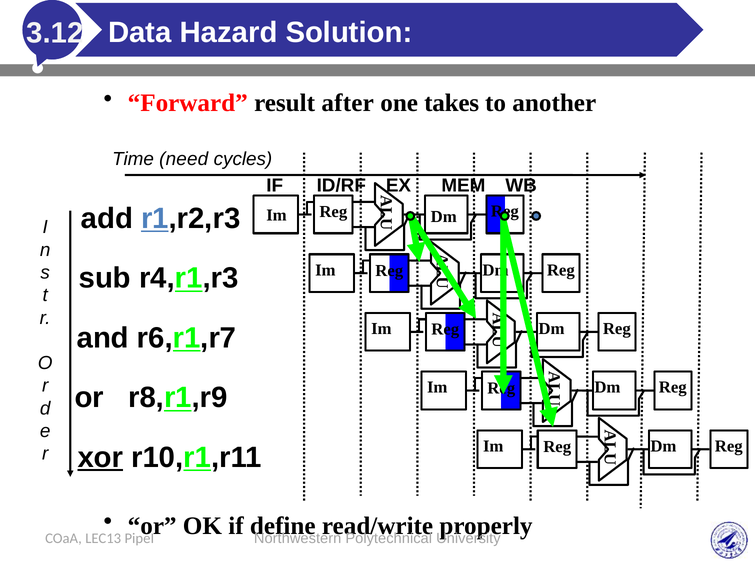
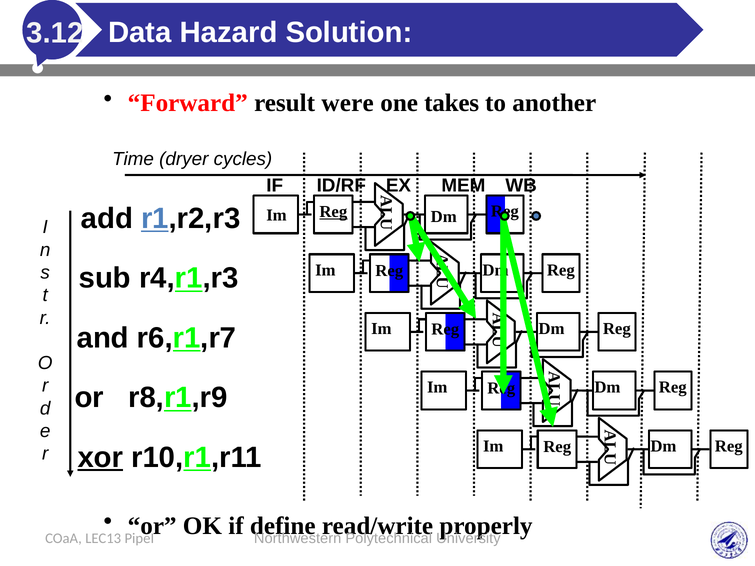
after: after -> were (348, 103)
need: need -> dryer (184, 159)
Reg underline: none -> present (333, 212)
